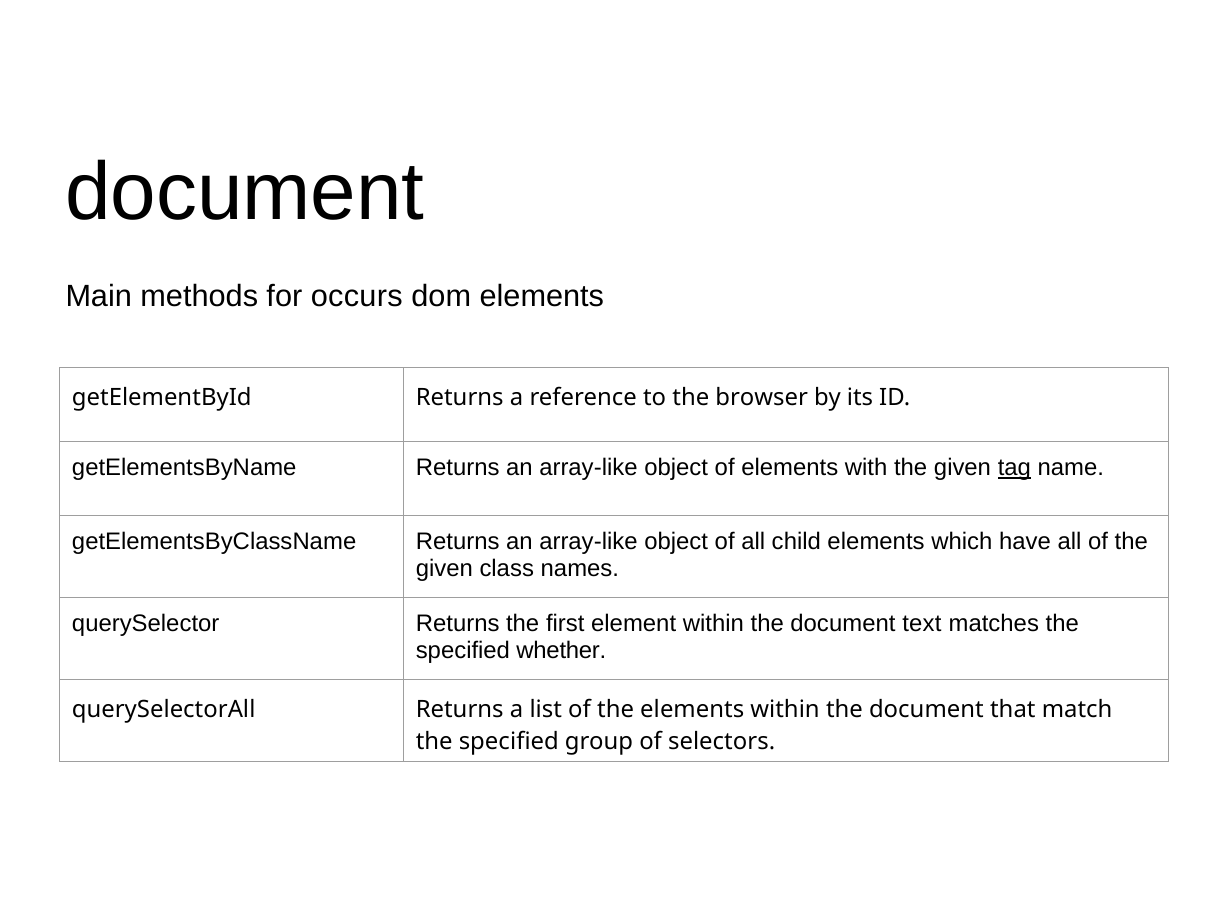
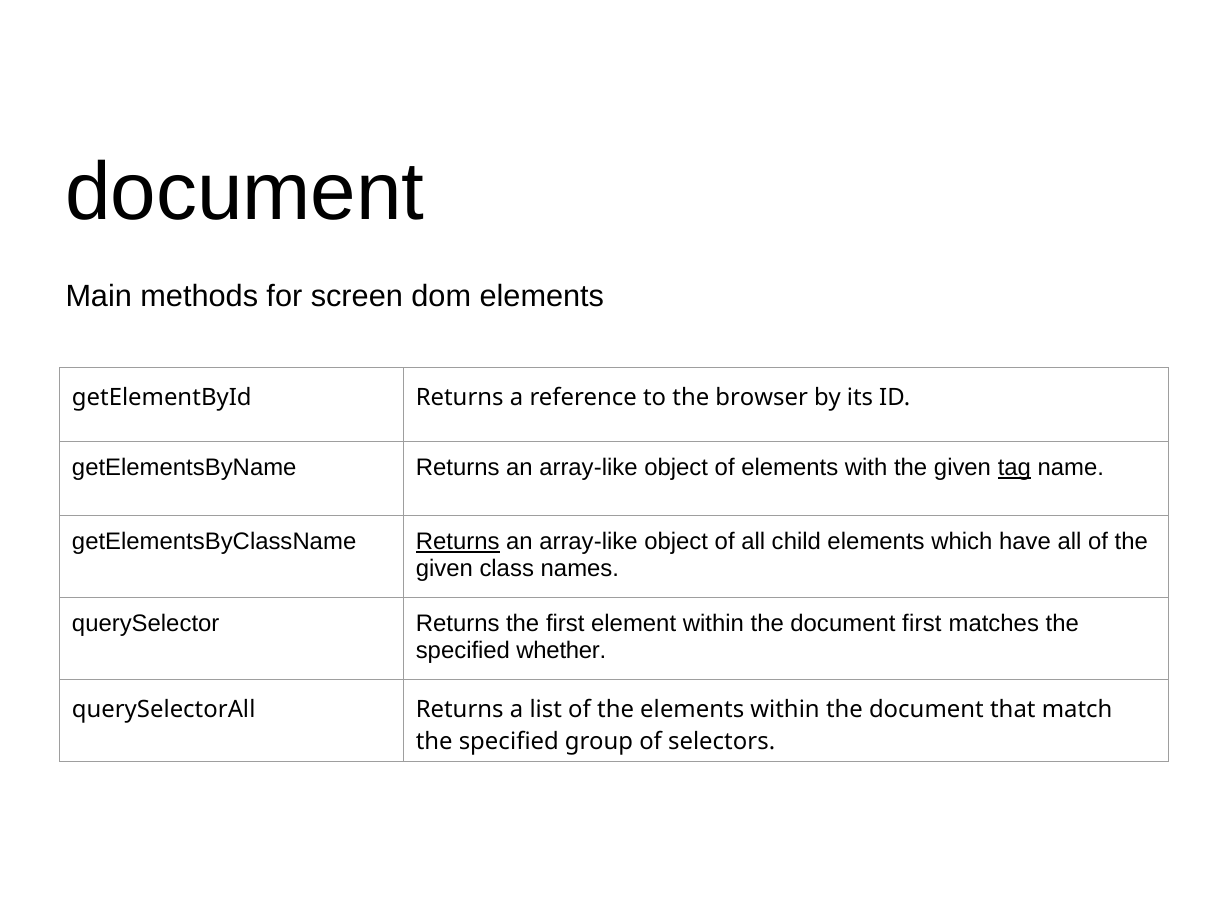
occurs: occurs -> screen (357, 296)
Returns underline: none -> present (458, 542)
document text: text -> first (922, 624)
